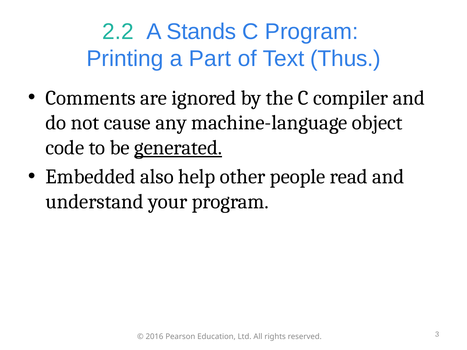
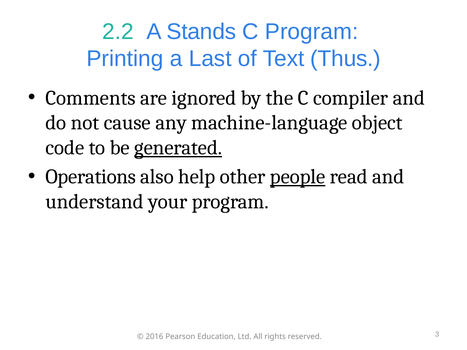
Part: Part -> Last (210, 59)
Embedded: Embedded -> Operations (91, 177)
people underline: none -> present (298, 177)
